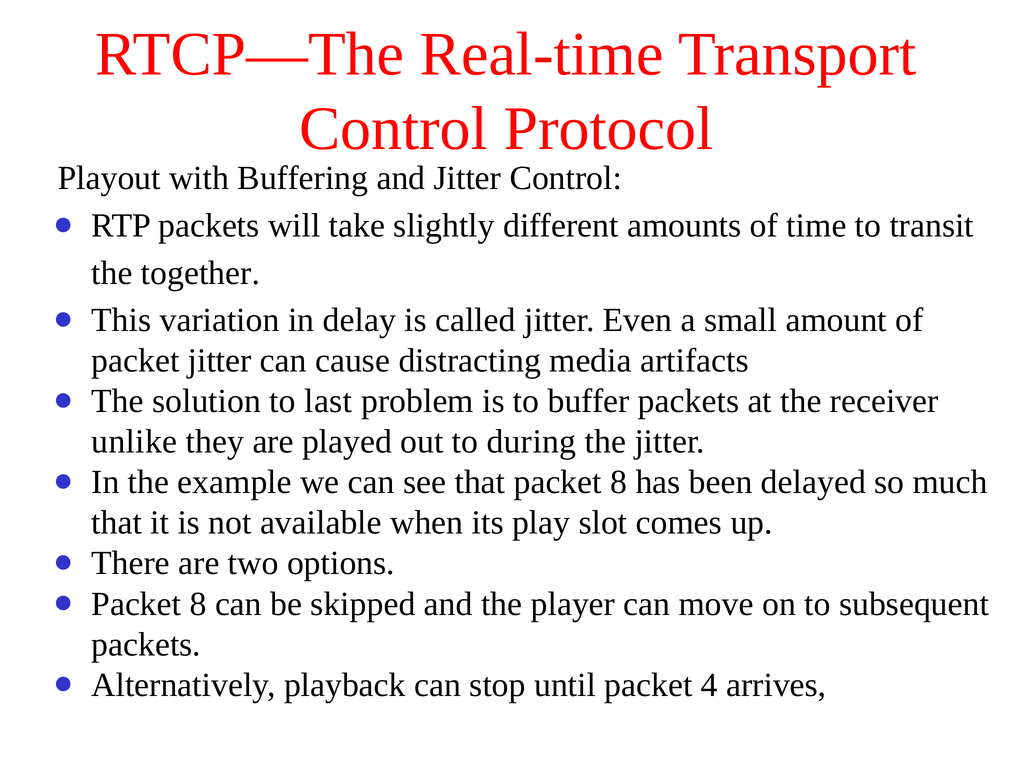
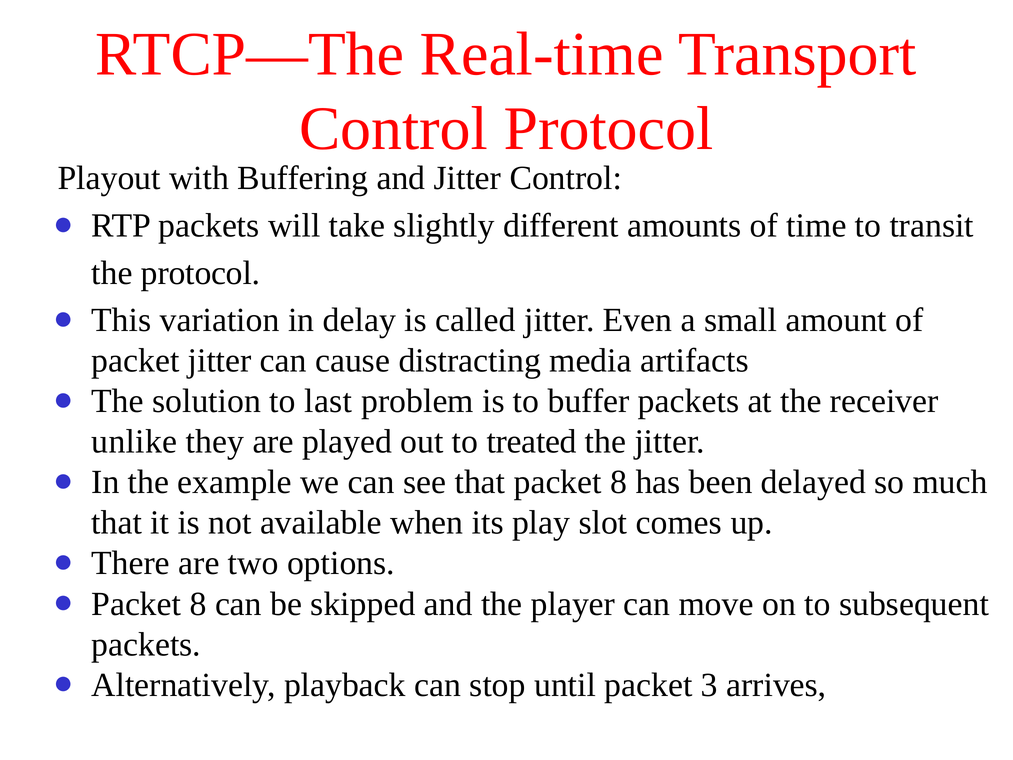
the together: together -> protocol (201, 273)
during: during -> treated (532, 442)
4: 4 -> 3 (709, 685)
